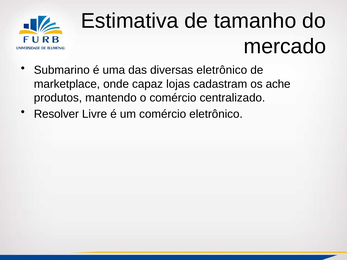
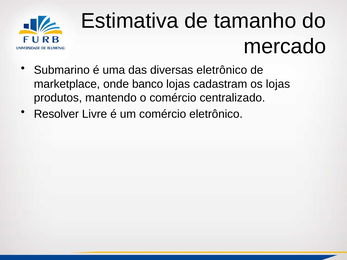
capaz: capaz -> banco (148, 84)
os ache: ache -> lojas (278, 84)
